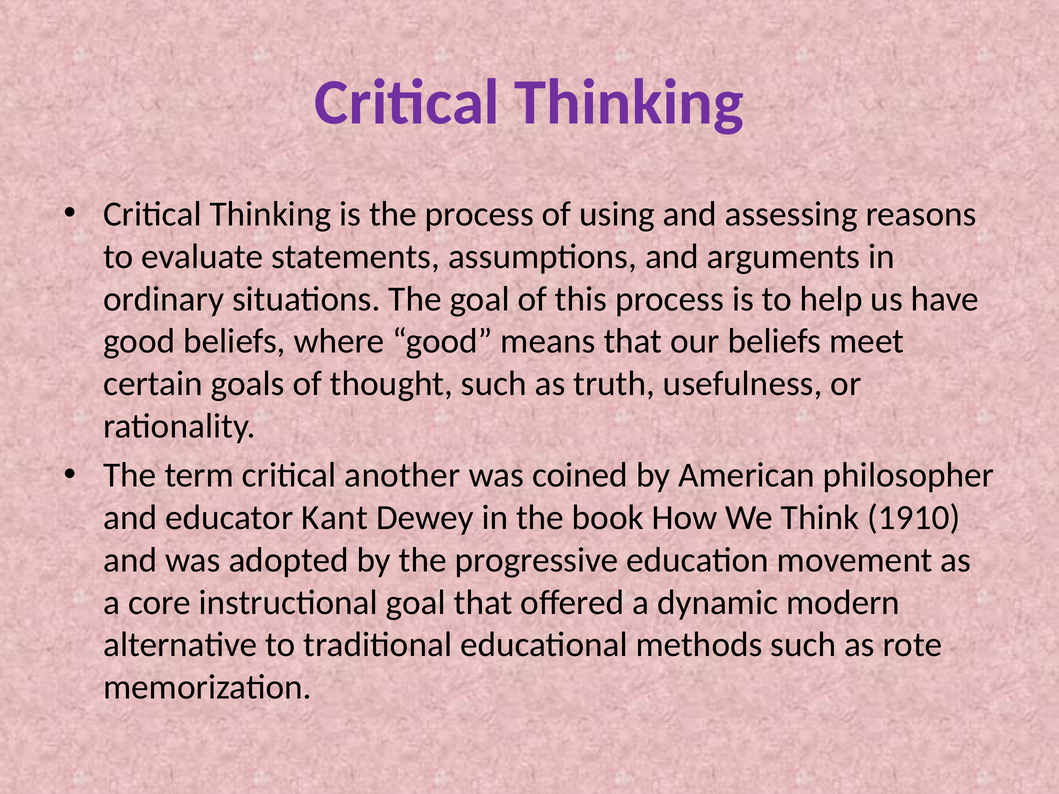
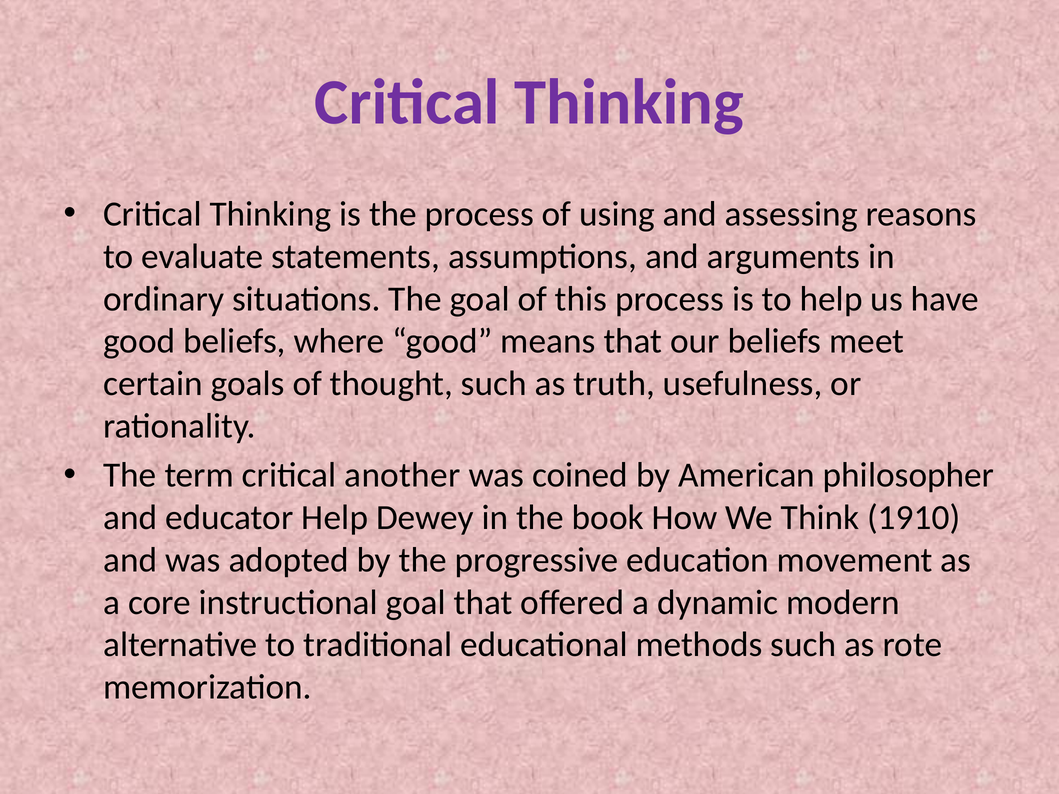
educator Kant: Kant -> Help (335, 518)
